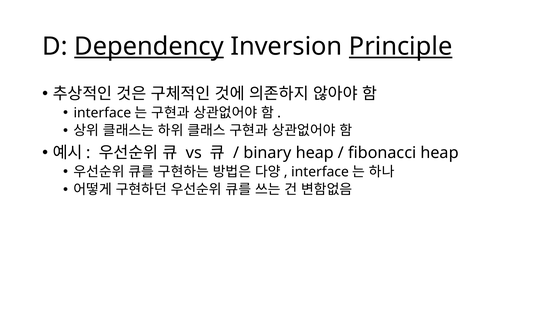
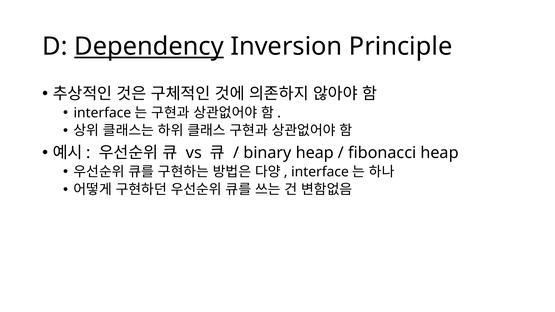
Principle underline: present -> none (401, 47)
